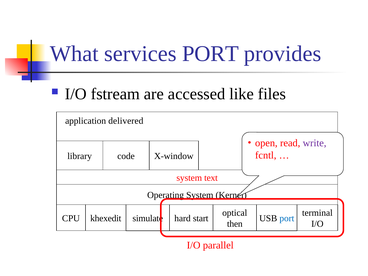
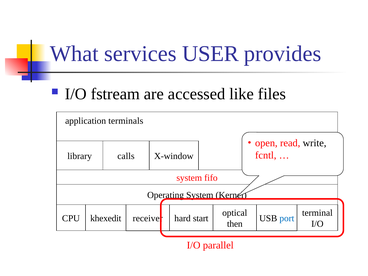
services PORT: PORT -> USER (210, 54)
delivered: delivered -> terminals (126, 121)
write colour: purple -> black (315, 143)
code: code -> calls (126, 156)
text: text -> fifo (211, 178)
simulate: simulate -> receiver (148, 218)
